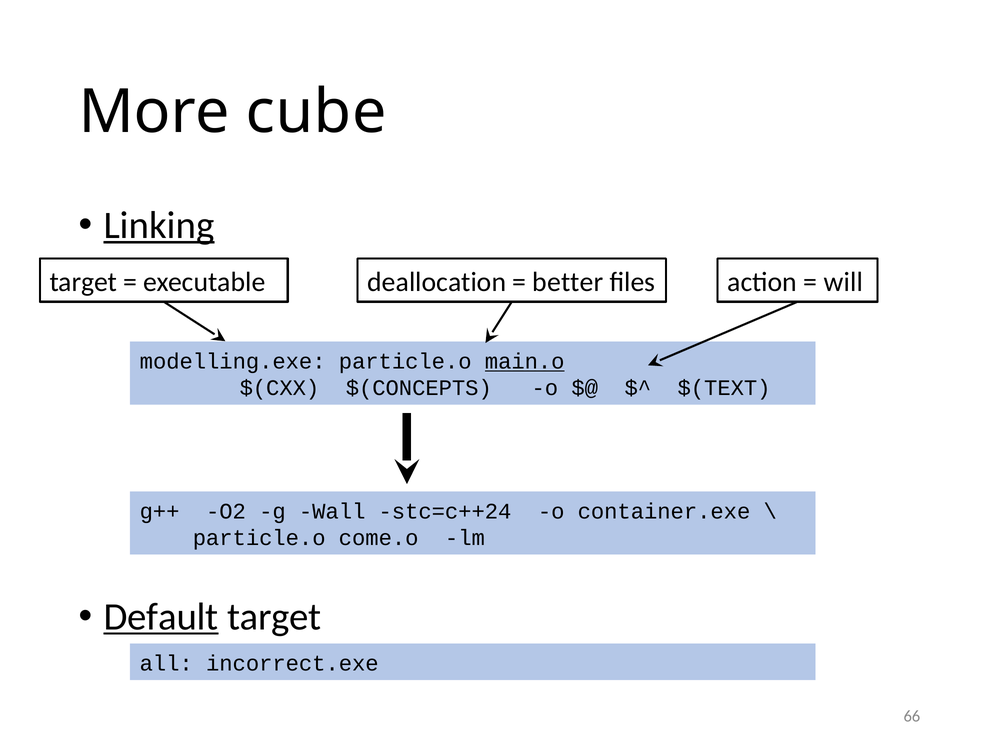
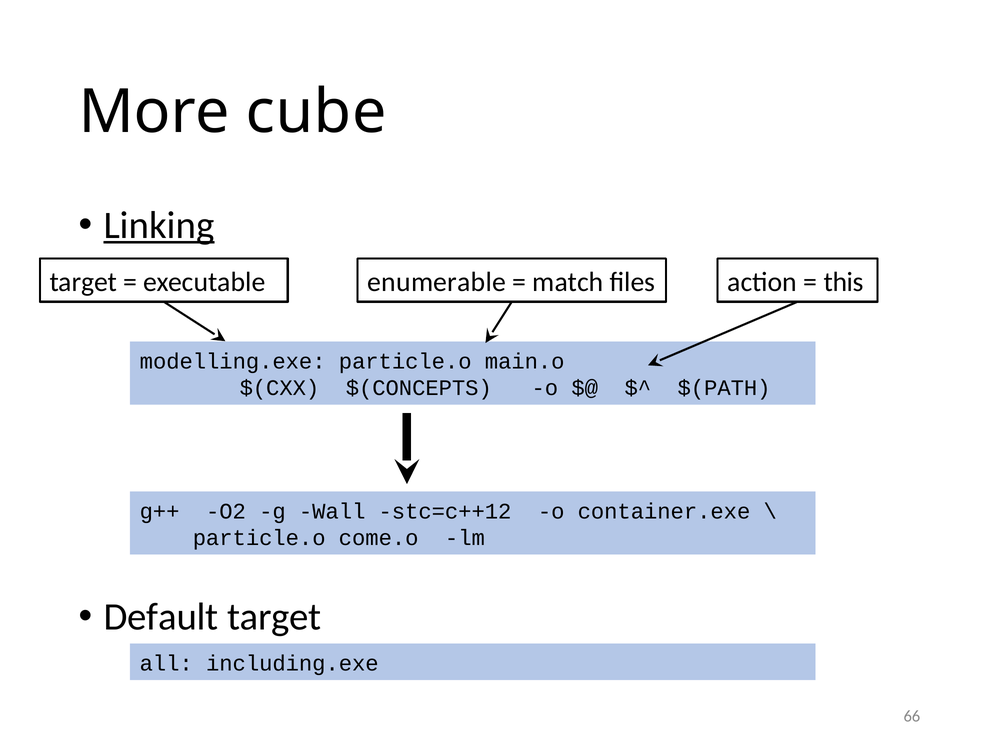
deallocation: deallocation -> enumerable (437, 282)
better: better -> match (568, 282)
will: will -> this (844, 282)
main.o underline: present -> none (525, 361)
$(TEXT: $(TEXT -> $(PATH (724, 388)
stc=c++24: stc=c++24 -> stc=c++12 (445, 511)
Default underline: present -> none (161, 616)
incorrect.exe: incorrect.exe -> including.exe (292, 663)
